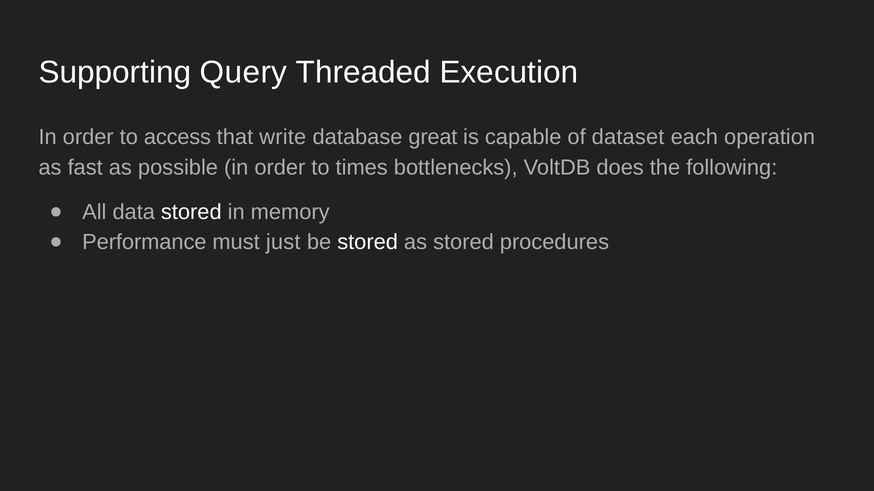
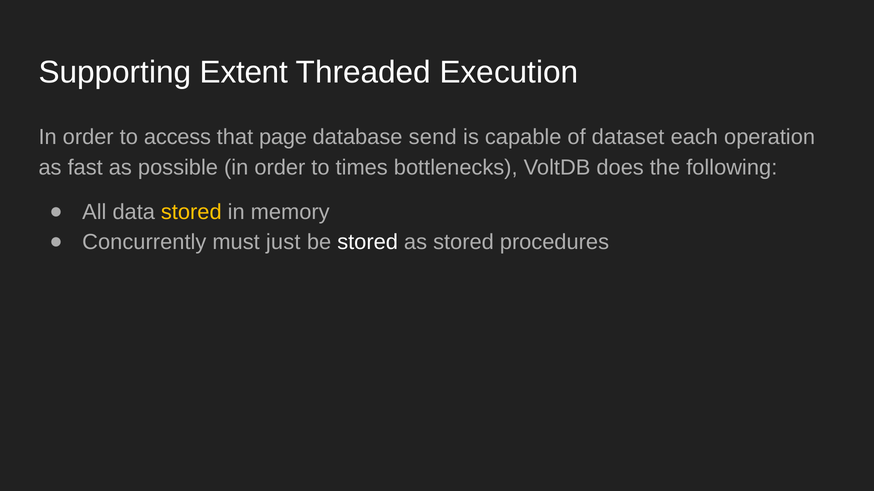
Query: Query -> Extent (244, 72)
write: write -> page (283, 137)
great: great -> send (433, 137)
stored colour: white -> yellow (191, 212)
Performance: Performance -> Concurrently (144, 242)
